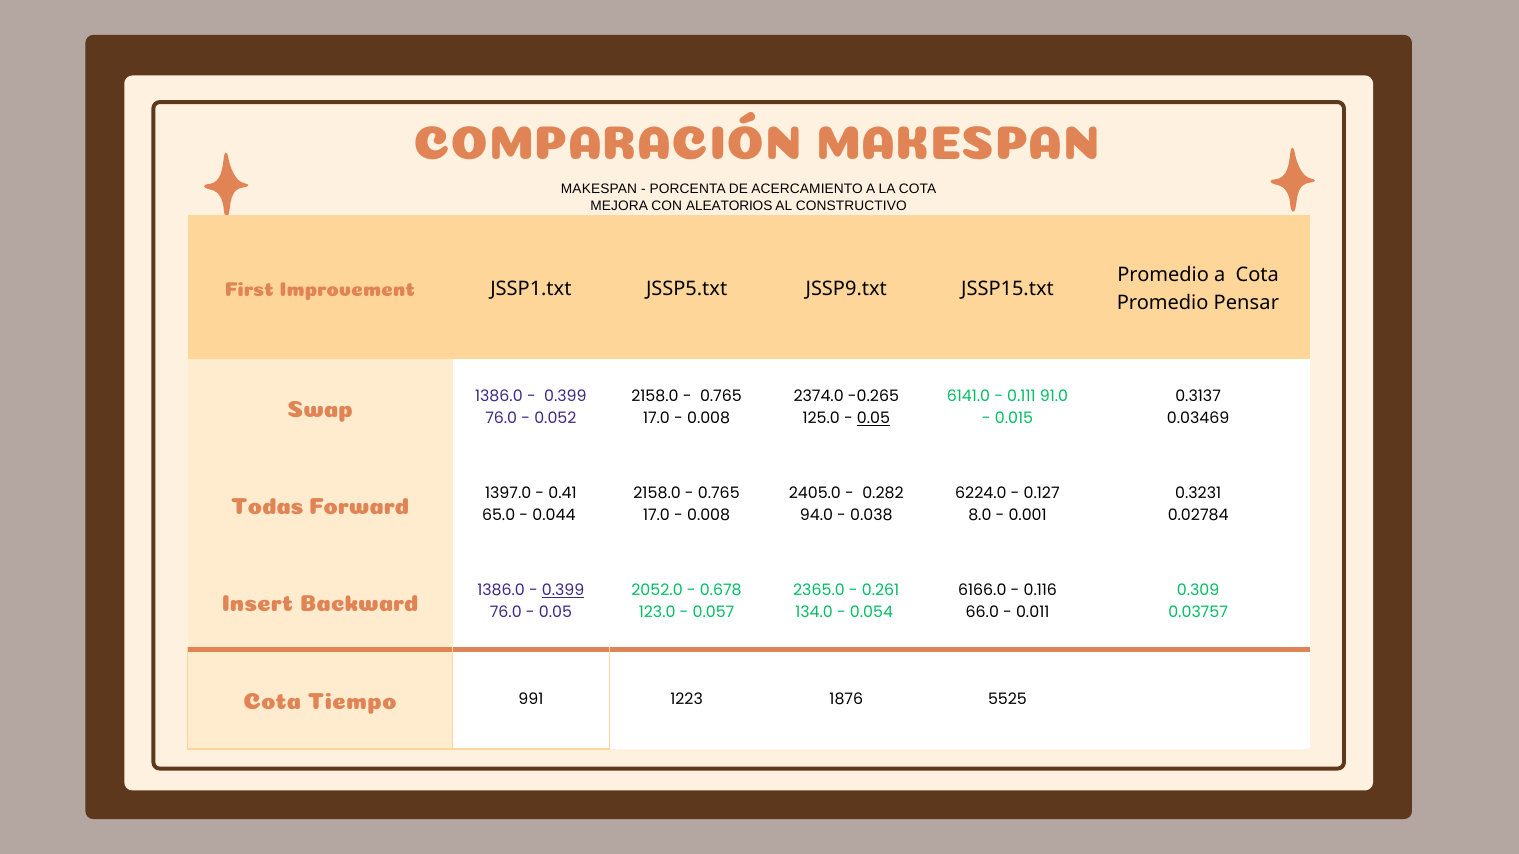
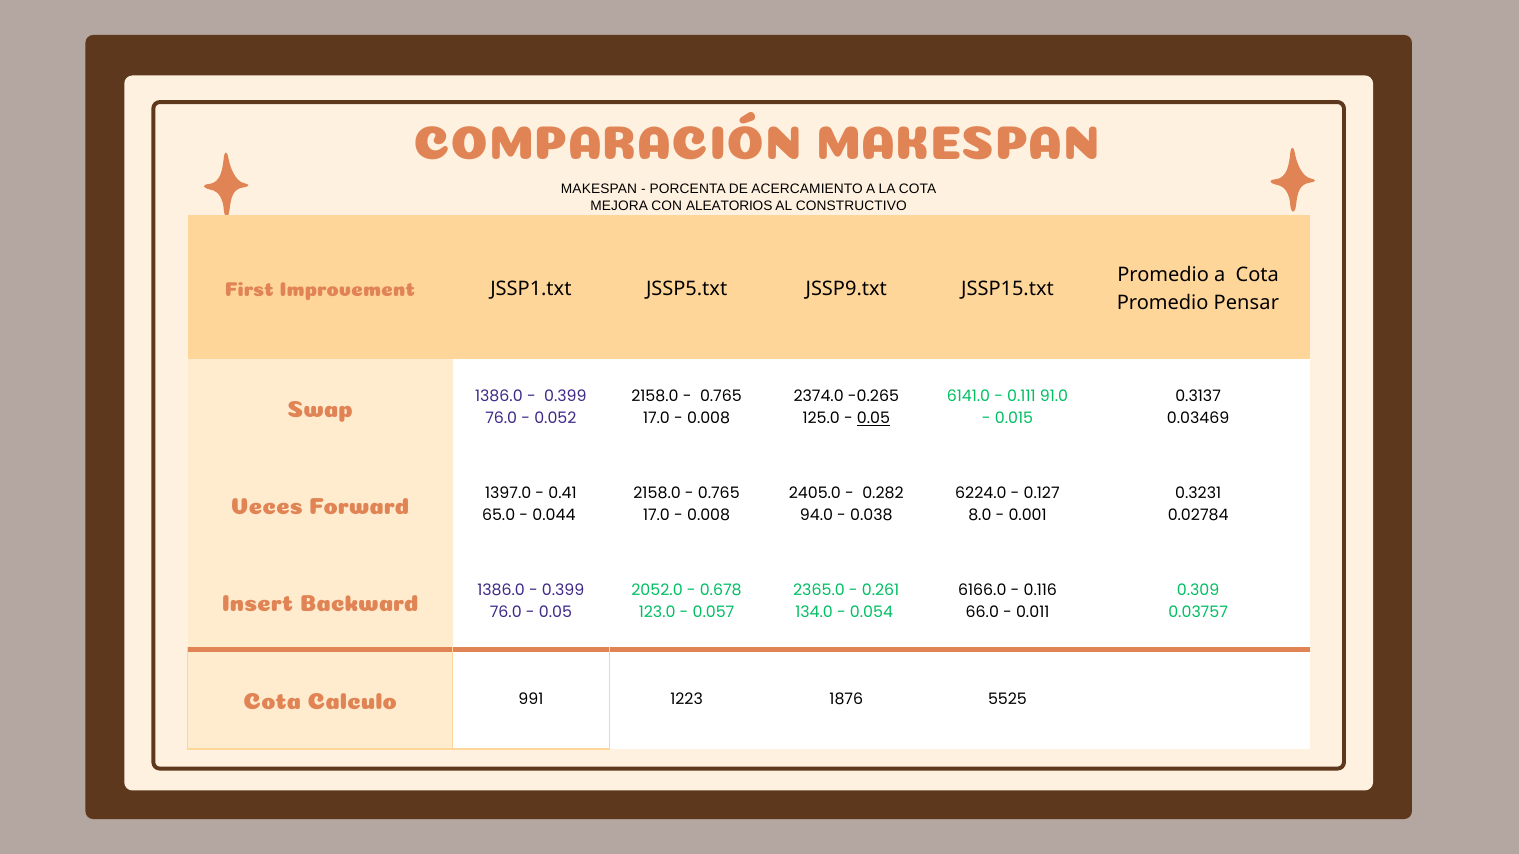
Todas: Todas -> Veces (267, 507)
0.399 underline: present -> none (563, 591)
Tiempo: Tiempo -> Calculo (352, 702)
